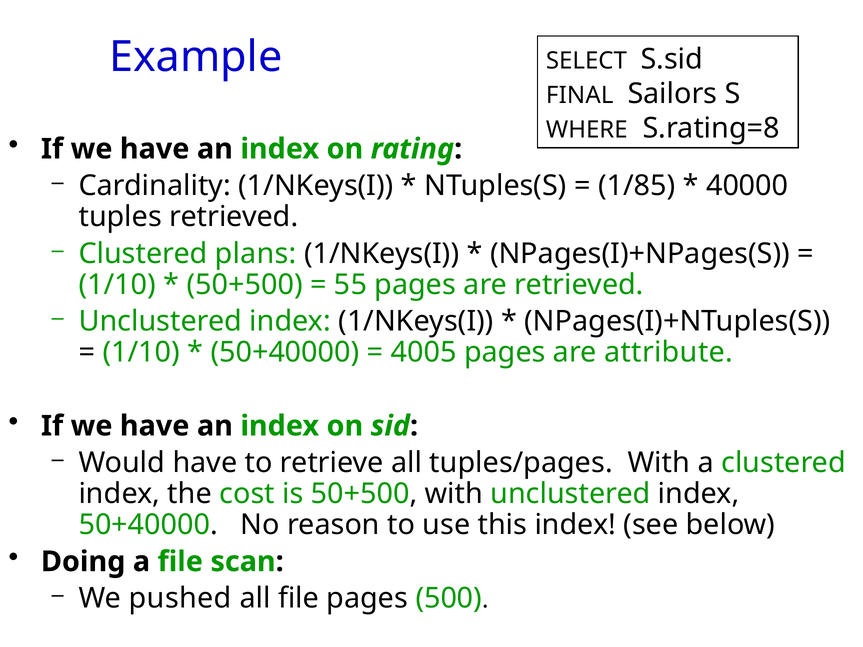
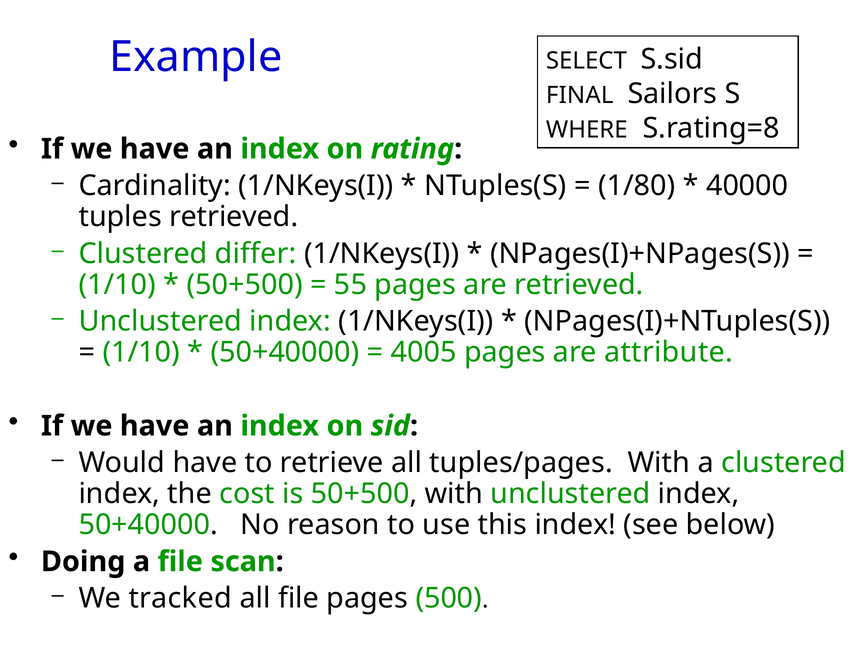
1/85: 1/85 -> 1/80 (637, 186)
plans: plans -> differ (256, 254)
pushed: pushed -> tracked (180, 599)
